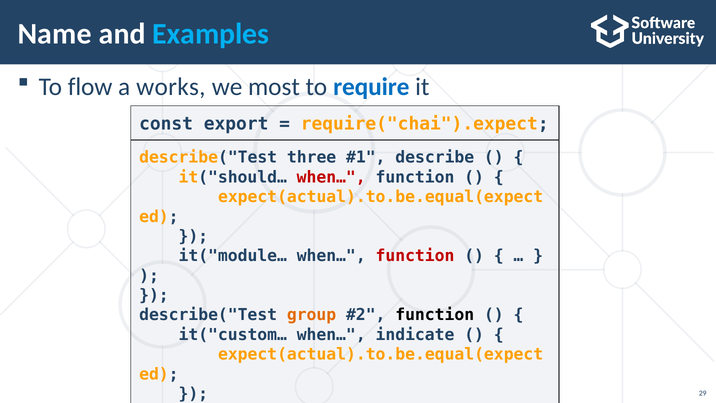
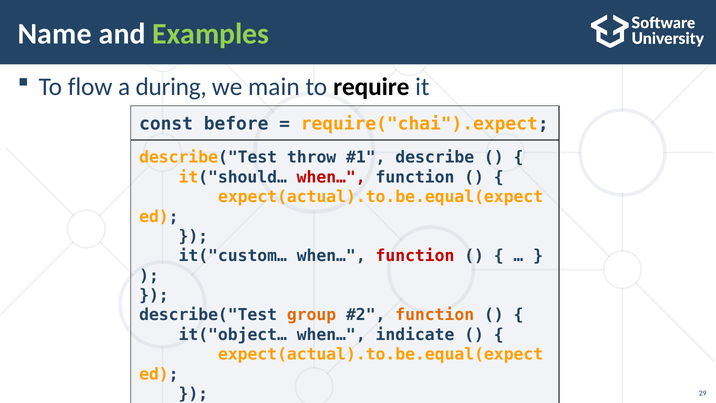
Examples colour: light blue -> light green (211, 34)
works: works -> during (171, 87)
most: most -> main (274, 87)
require colour: blue -> black (371, 87)
export: export -> before (236, 124)
three: three -> throw (312, 157)
it("module…: it("module… -> it("custom… (233, 256)
function colour: black -> orange (435, 315)
it("custom…: it("custom… -> it("object… (233, 335)
